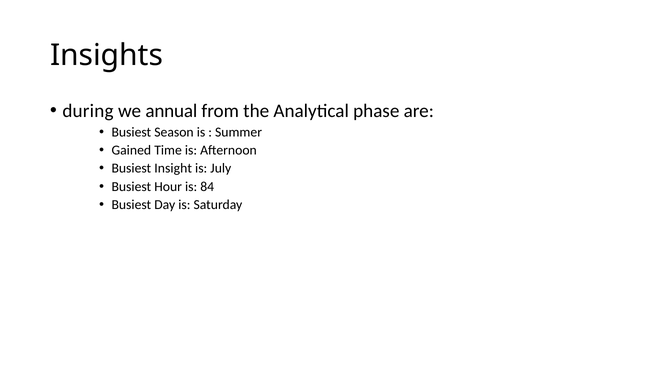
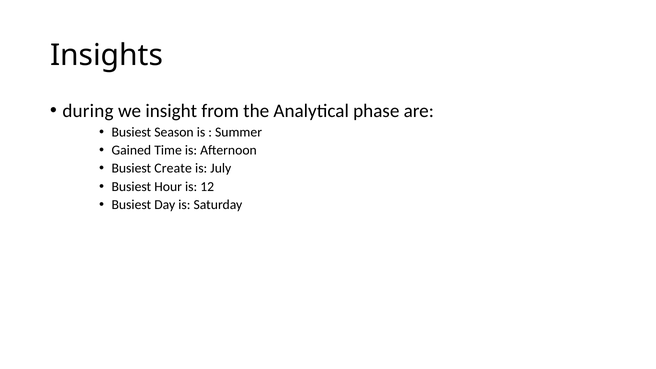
annual: annual -> insight (171, 111)
Insight: Insight -> Create (173, 168)
84: 84 -> 12 (207, 187)
